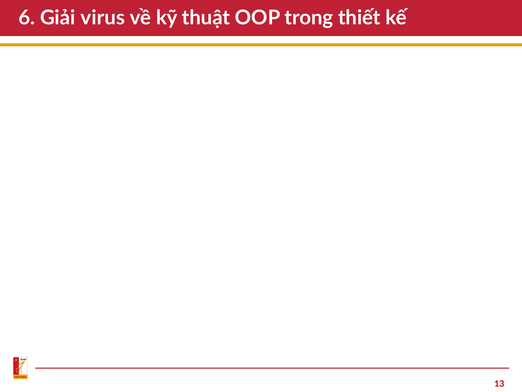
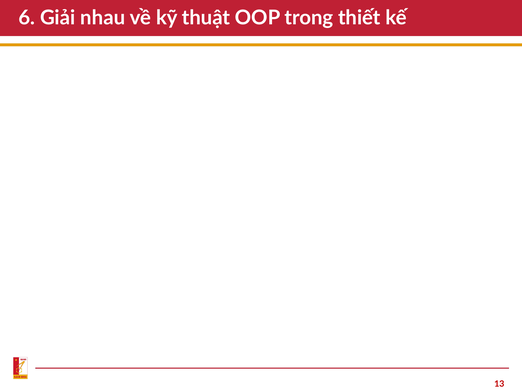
virus: virus -> nhau (103, 18)
